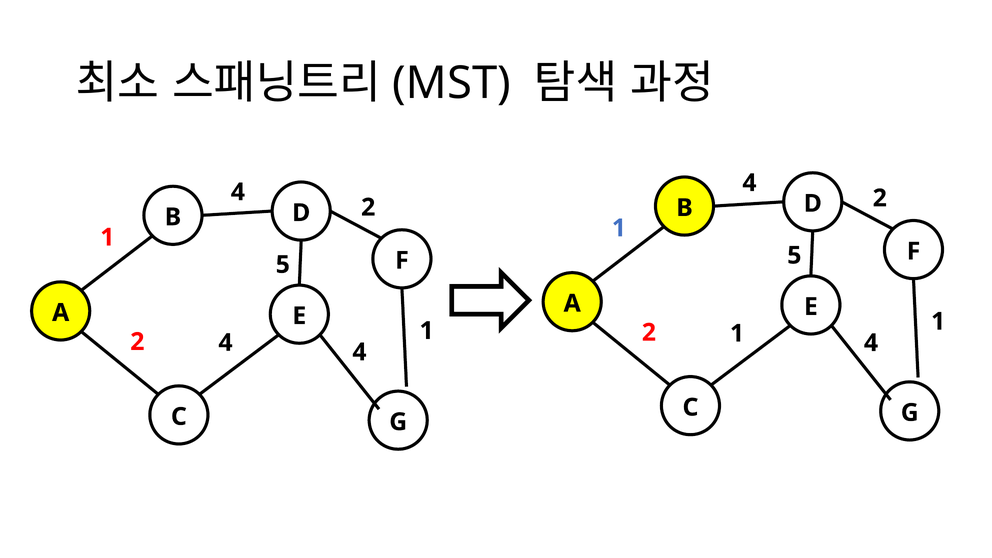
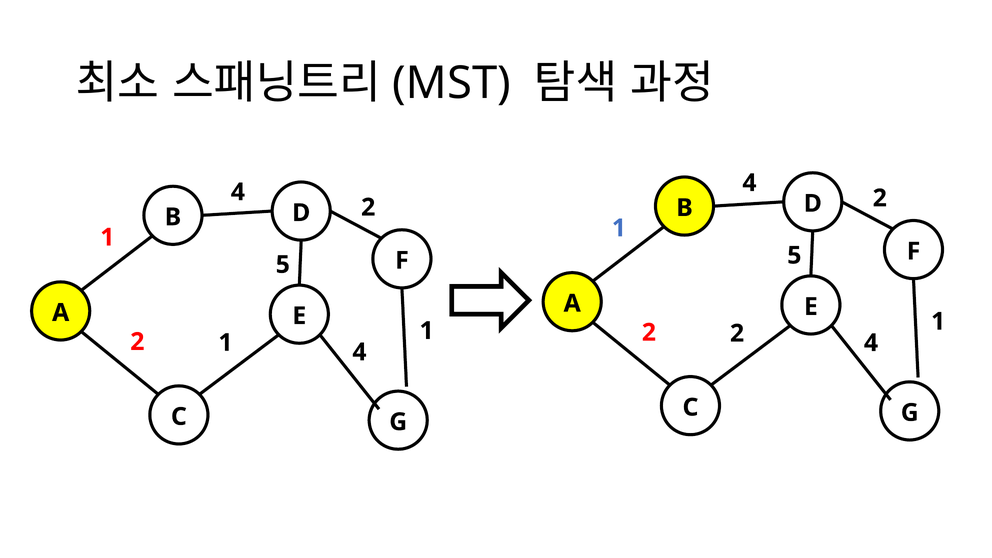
1: 1 -> 2 (737, 333)
4: 4 -> 1 (226, 343)
